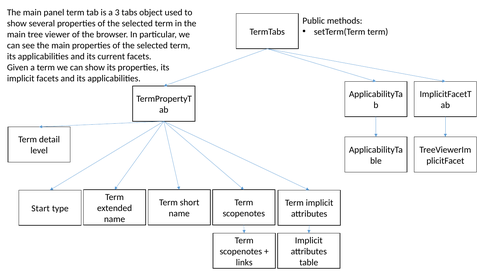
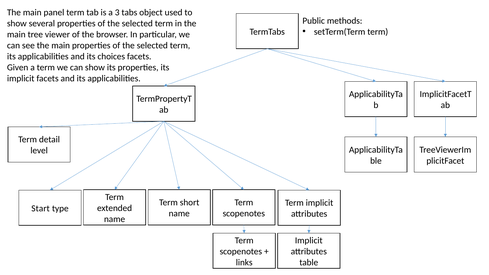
current: current -> choices (111, 57)
